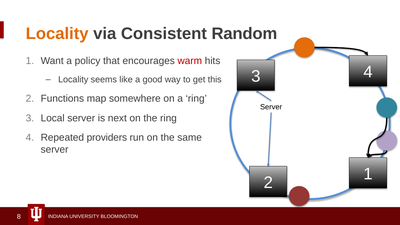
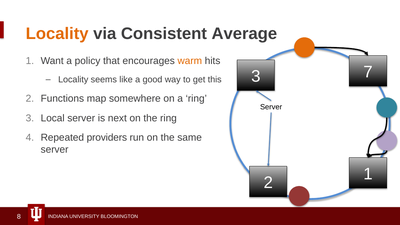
Random: Random -> Average (244, 34)
warm colour: red -> orange (190, 61)
3 4: 4 -> 7 (368, 72)
